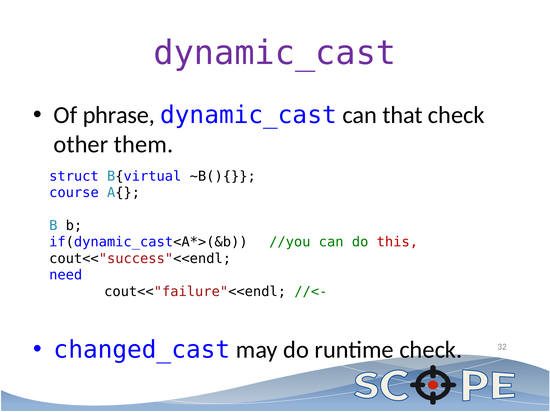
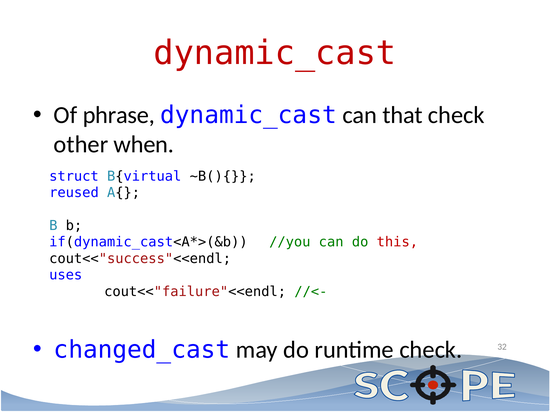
dynamic_cast colour: purple -> red (275, 53)
them: them -> when (144, 145)
course: course -> reused (74, 193)
need: need -> uses (66, 275)
